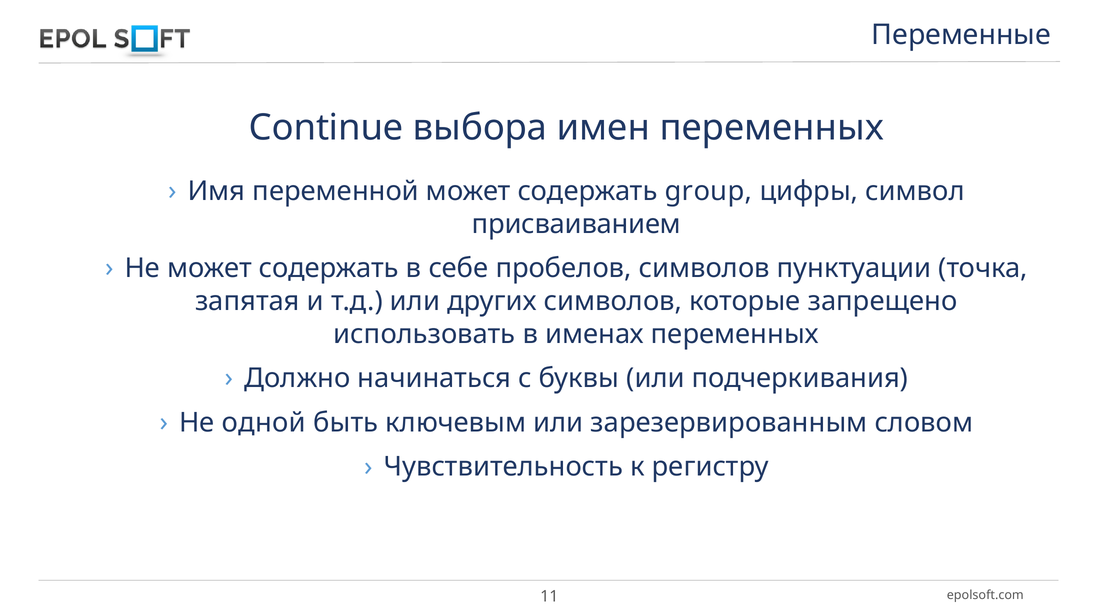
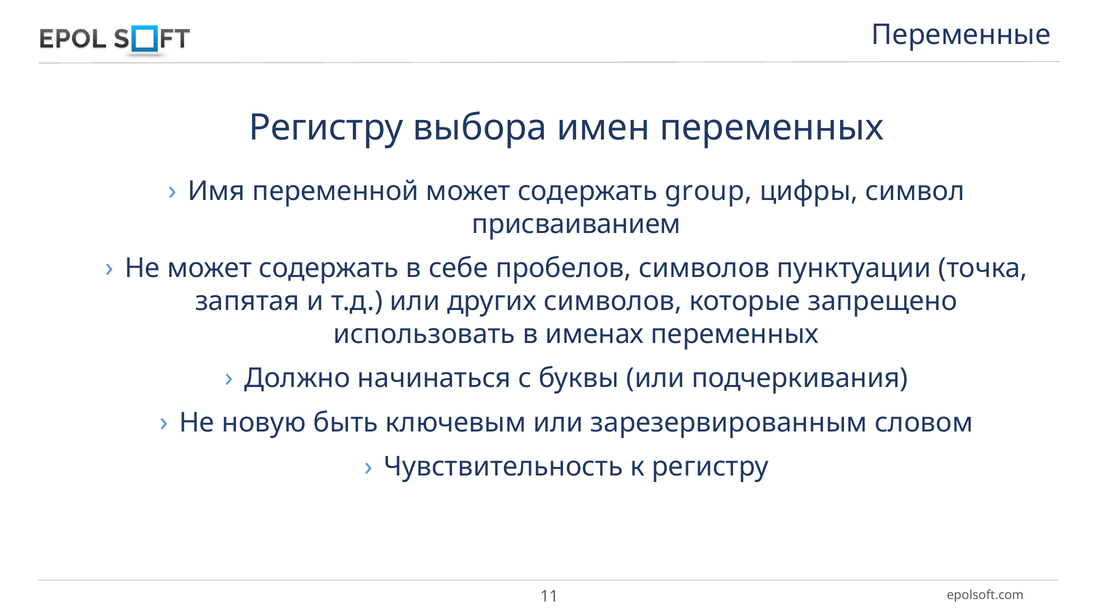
Continue: Continue -> Регистру (326, 128)
одной: одной -> новую (264, 423)
